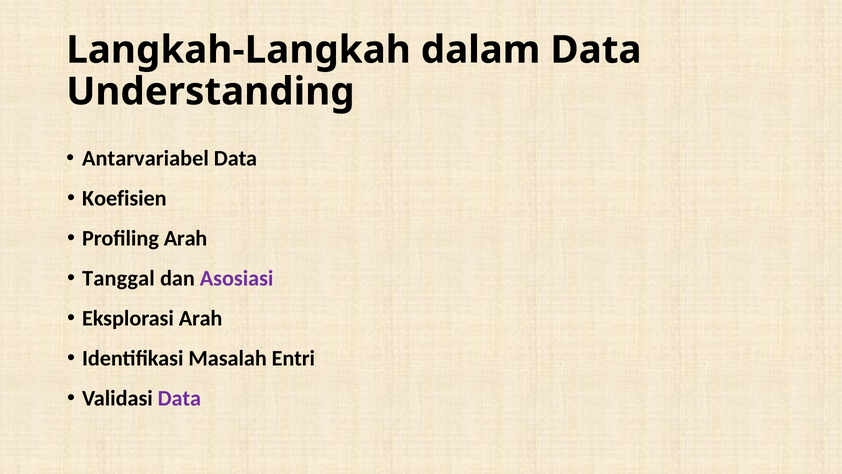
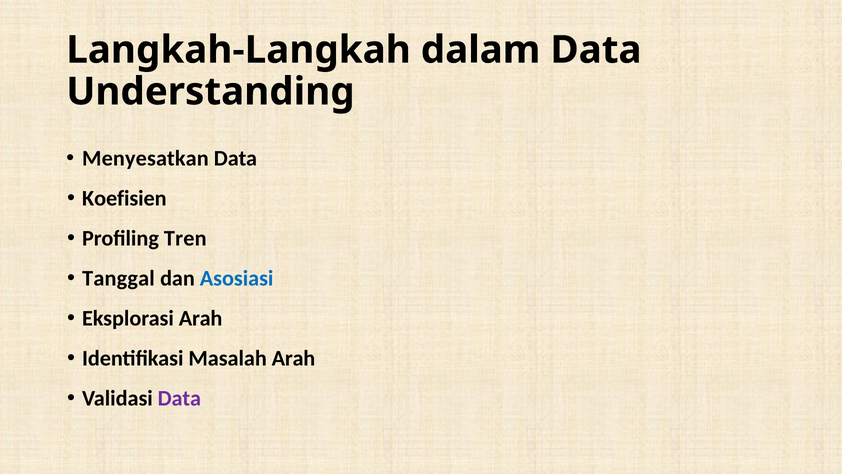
Antarvariabel: Antarvariabel -> Menyesatkan (145, 158)
Profiling Arah: Arah -> Tren (185, 238)
Asosiasi colour: purple -> blue (237, 278)
Masalah Entri: Entri -> Arah (293, 358)
